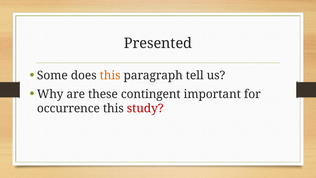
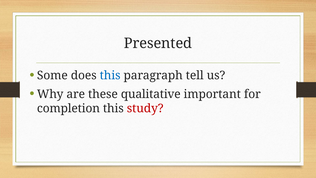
this colour: orange -> blue (110, 75)
contingent: contingent -> qualitative (151, 94)
occurrence: occurrence -> completion (68, 108)
